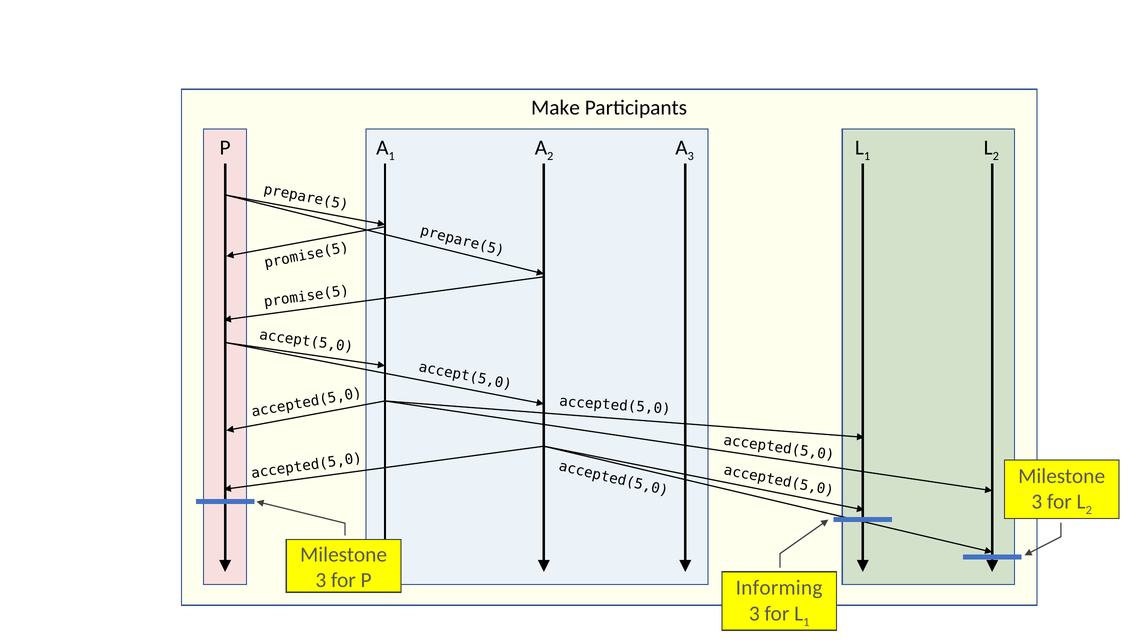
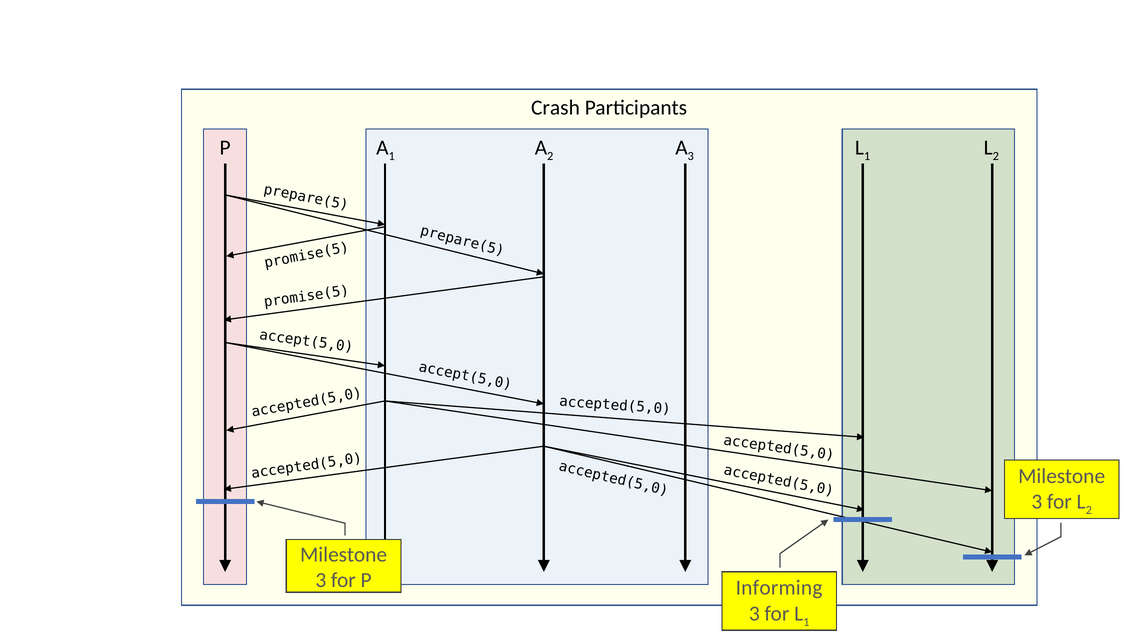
Make: Make -> Crash (555, 108)
